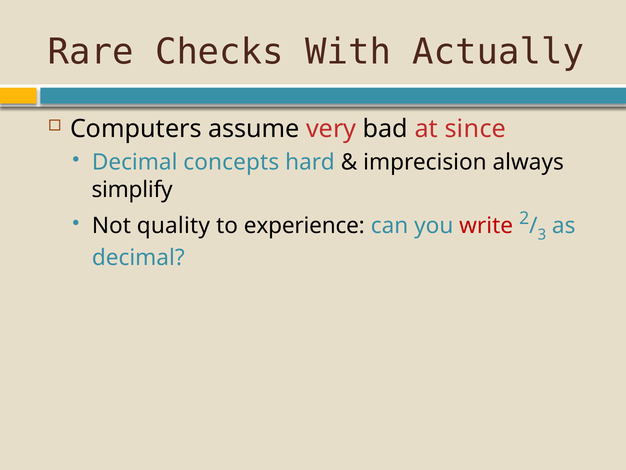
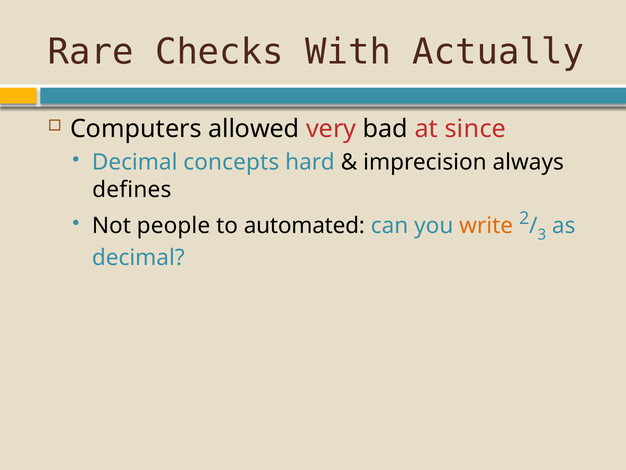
assume: assume -> allowed (254, 129)
simplify: simplify -> defines (132, 189)
quality: quality -> people (173, 225)
experience: experience -> automated (304, 225)
write colour: red -> orange (486, 225)
